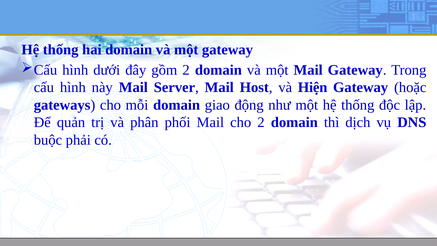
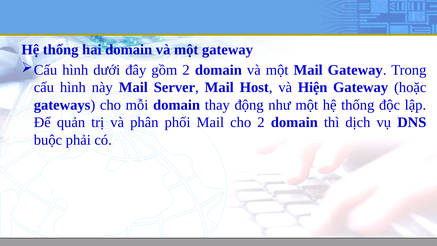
giao: giao -> thay (217, 105)
